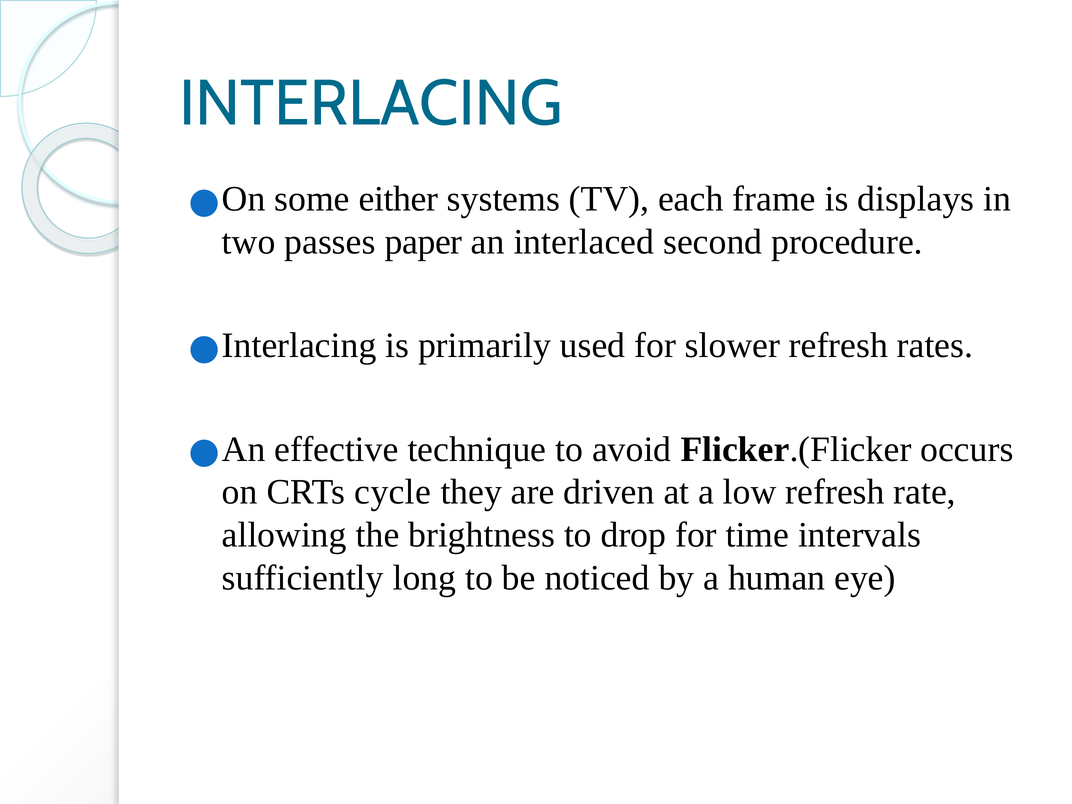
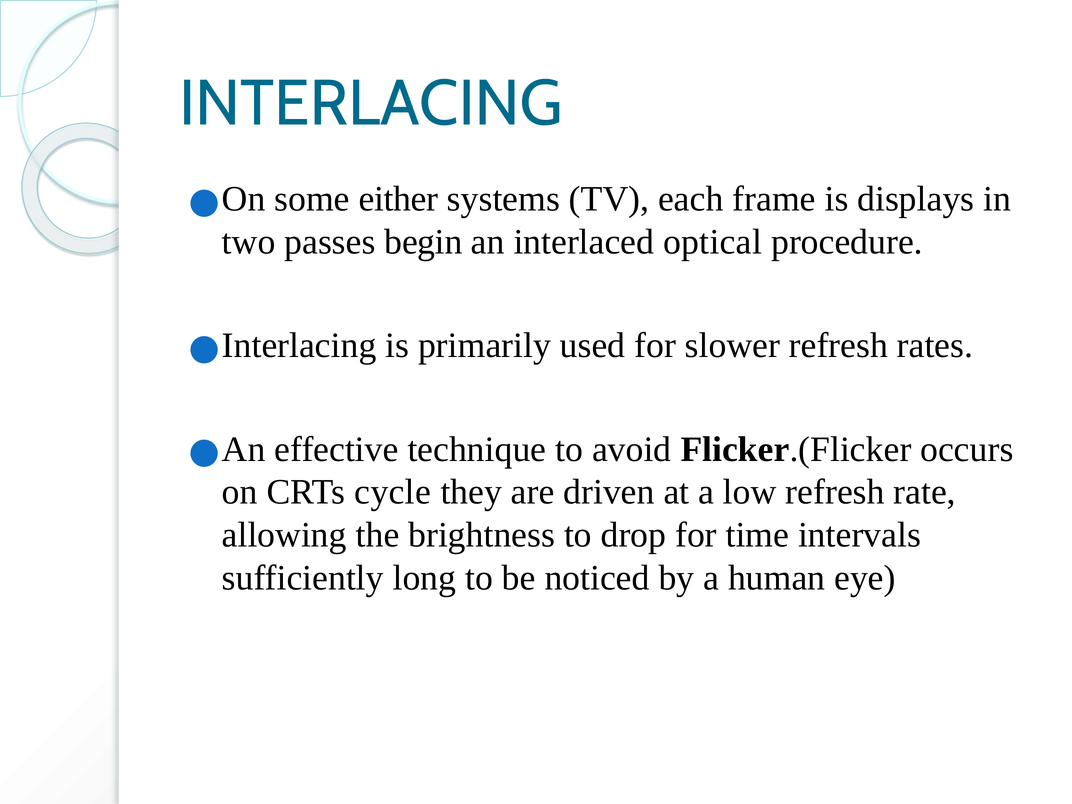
paper: paper -> begin (423, 242)
second: second -> optical (713, 242)
